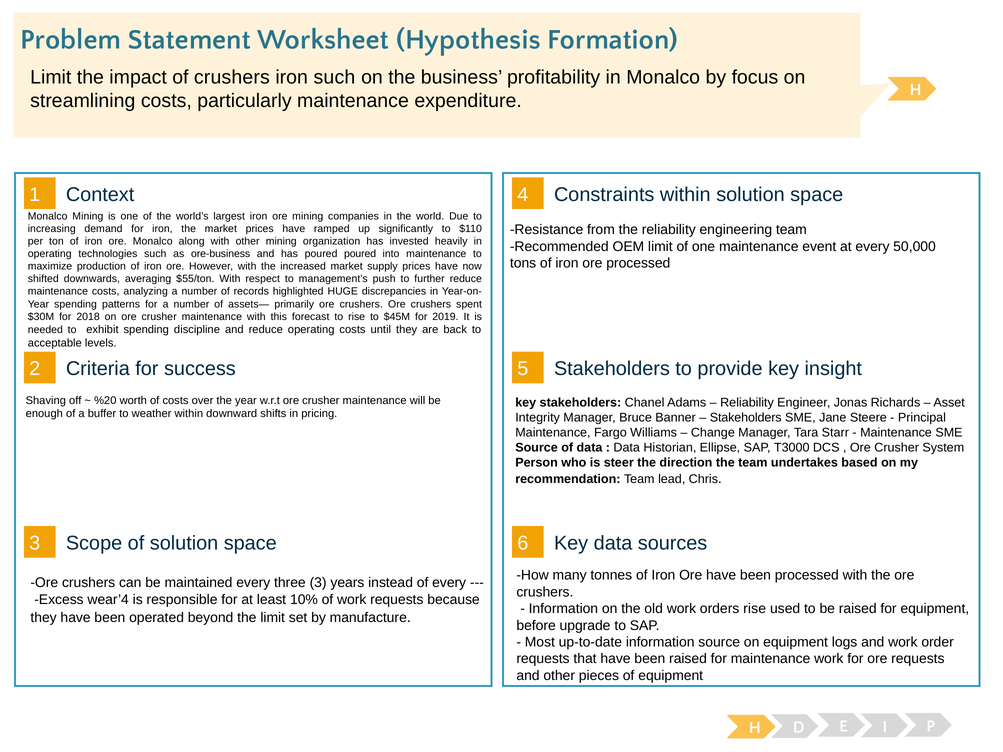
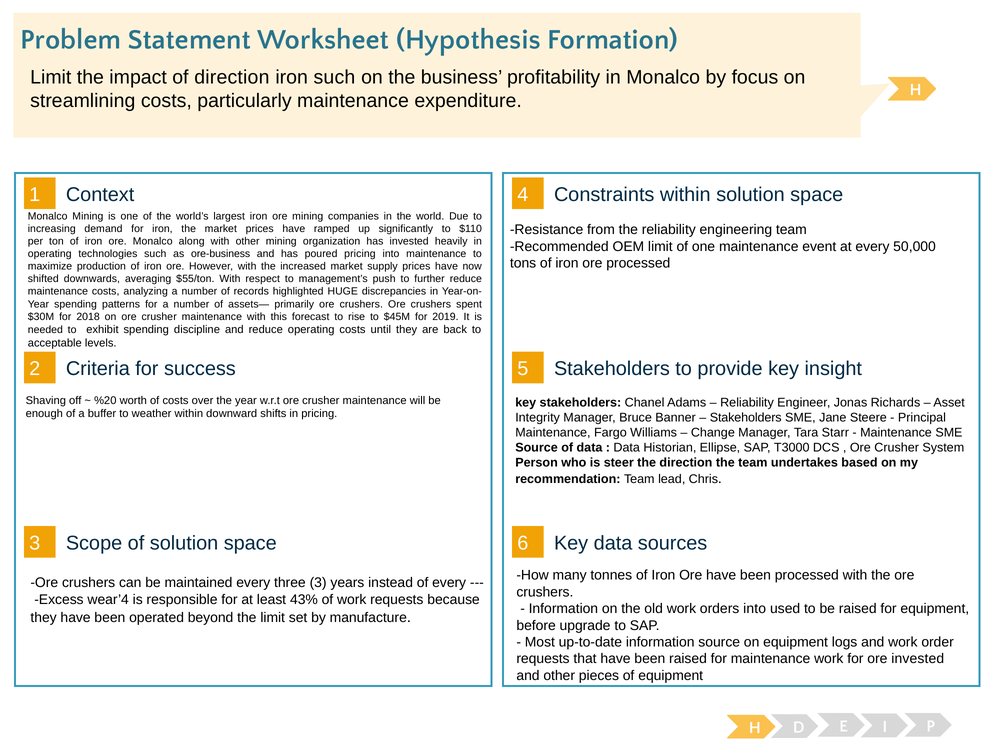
of crushers: crushers -> direction (232, 77)
poured poured: poured -> pricing (360, 254)
10%: 10% -> 43% (304, 600)
orders rise: rise -> into (755, 609)
ore requests: requests -> invested (918, 659)
